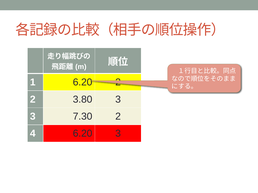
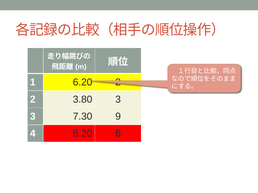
7.30 2: 2 -> 9 (118, 117)
6.20 3: 3 -> 6 (118, 134)
